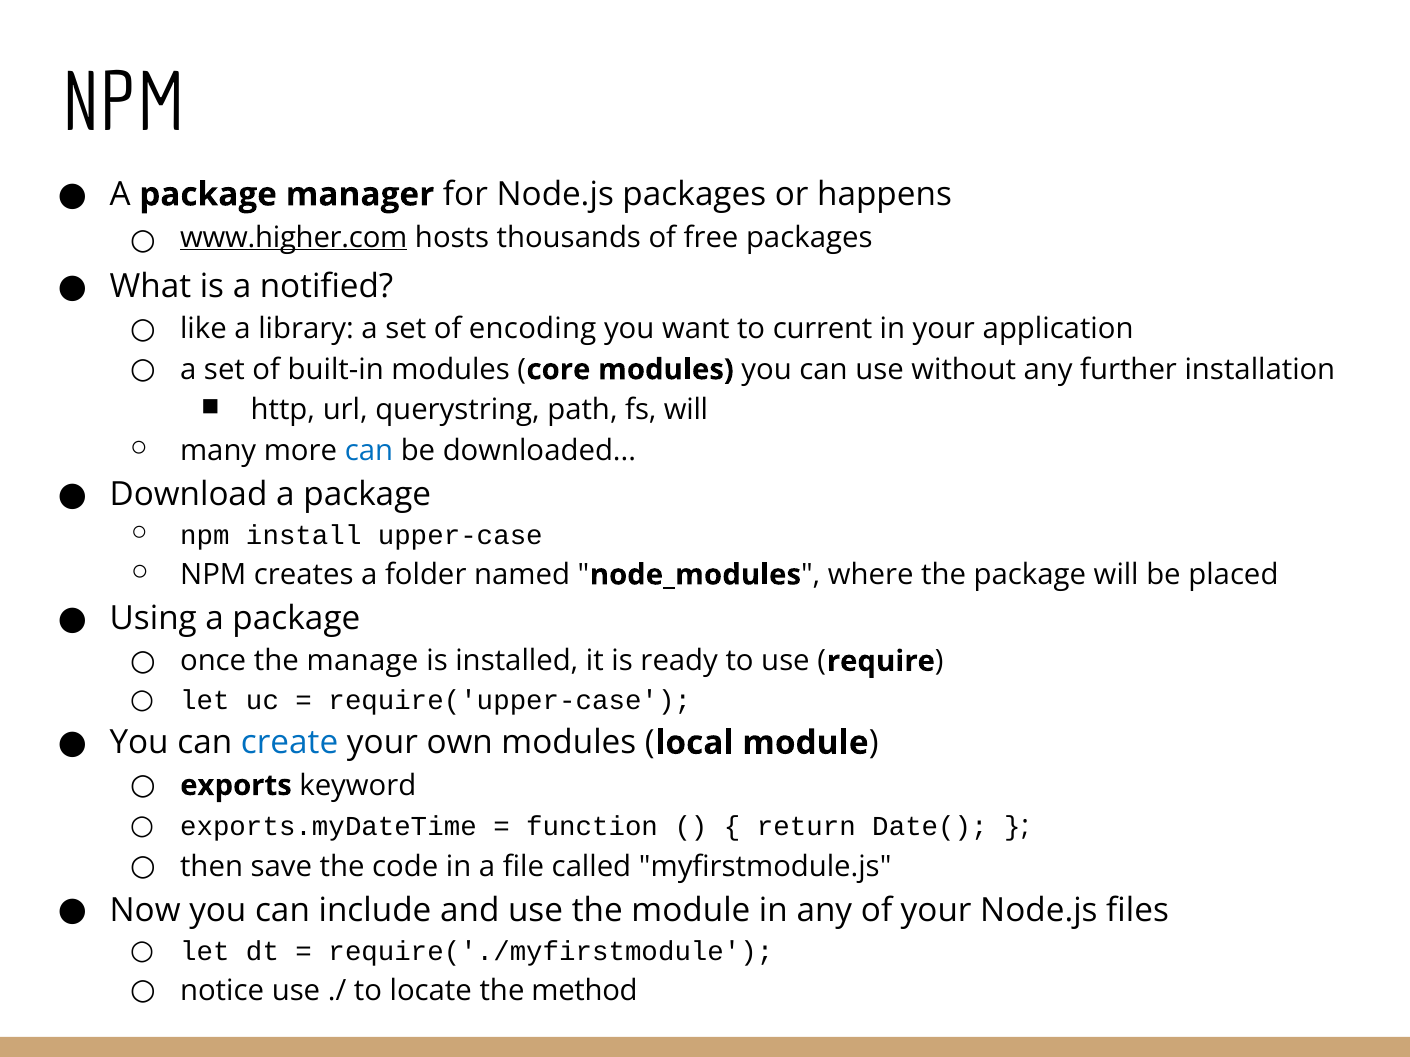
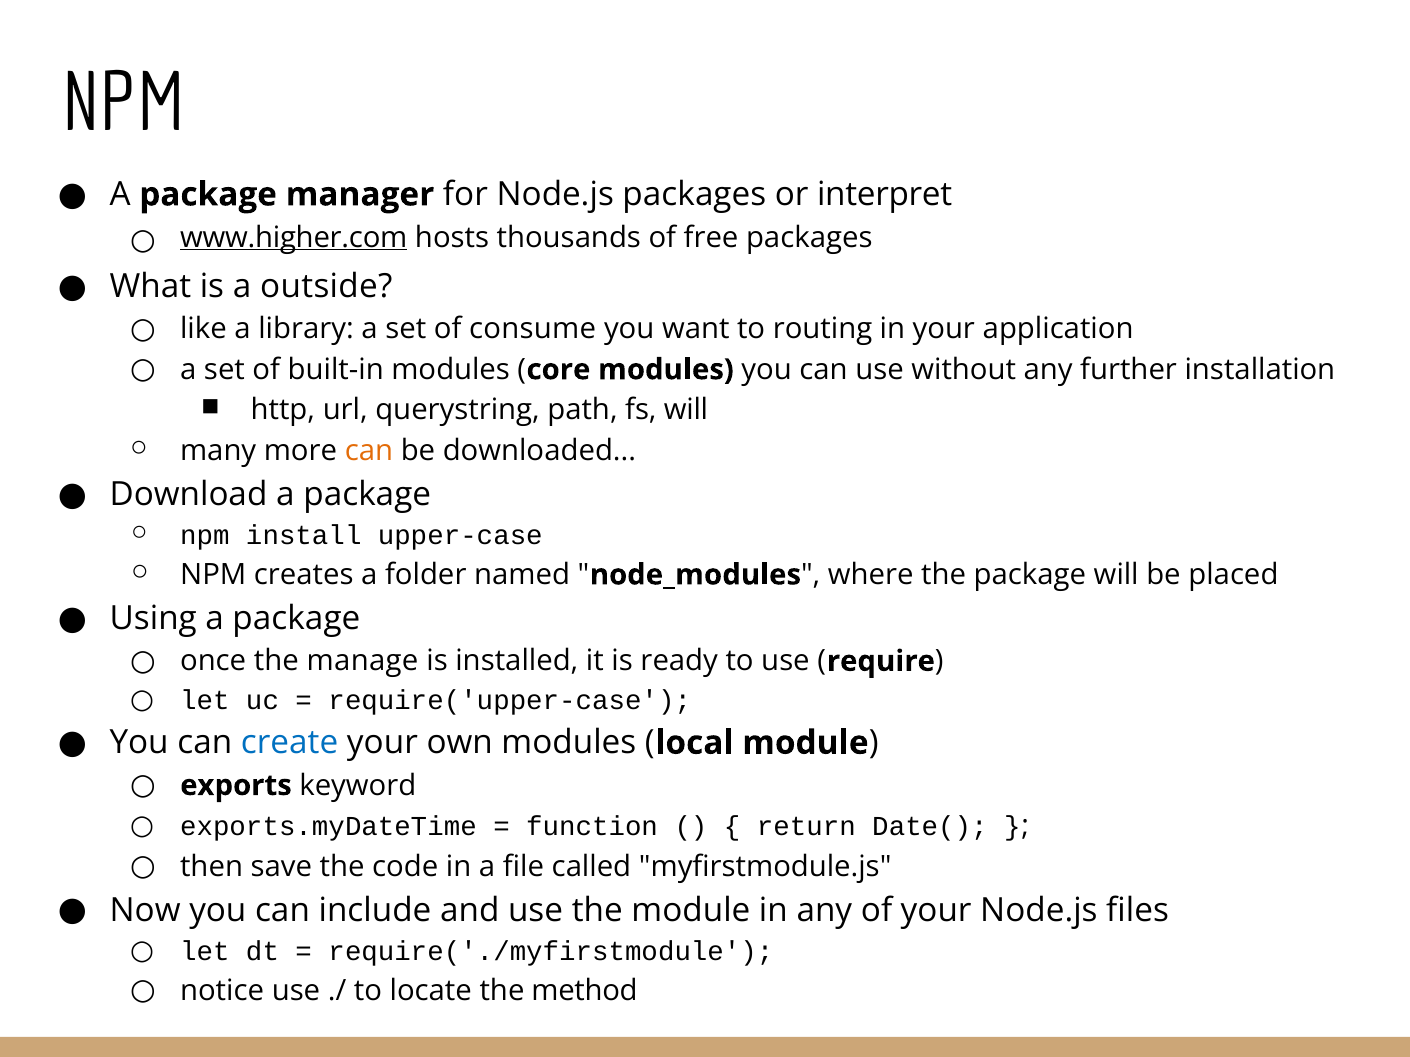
happens: happens -> interpret (885, 195)
notified: notified -> outside (326, 287)
encoding: encoding -> consume (533, 329)
current: current -> routing (823, 329)
can colour: blue -> orange (369, 451)
